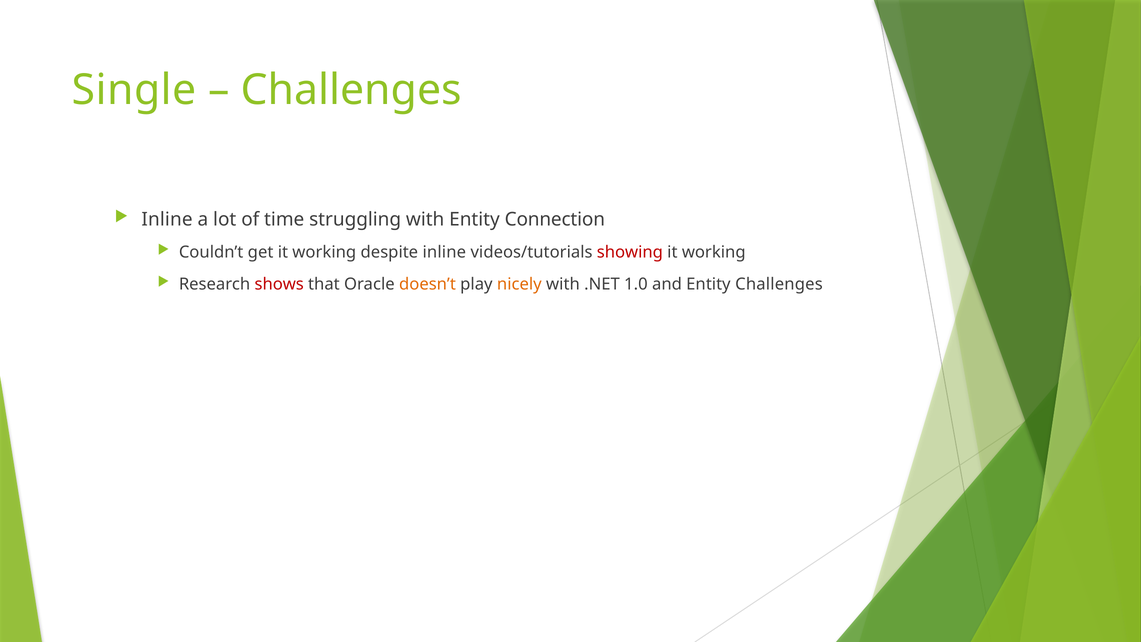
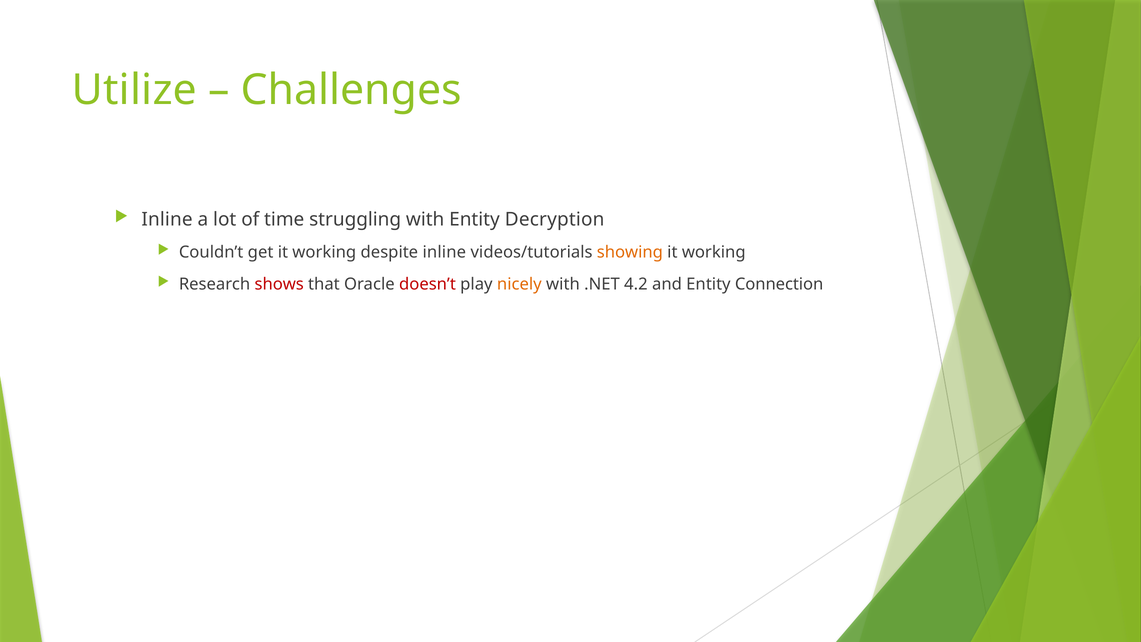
Single: Single -> Utilize (134, 90)
Connection: Connection -> Decryption (555, 219)
showing colour: red -> orange (630, 252)
doesn’t colour: orange -> red (428, 284)
1.0: 1.0 -> 4.2 (636, 284)
Entity Challenges: Challenges -> Connection (779, 284)
